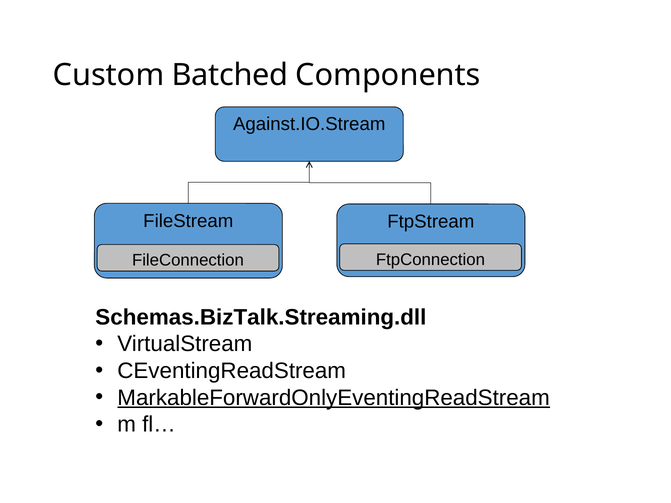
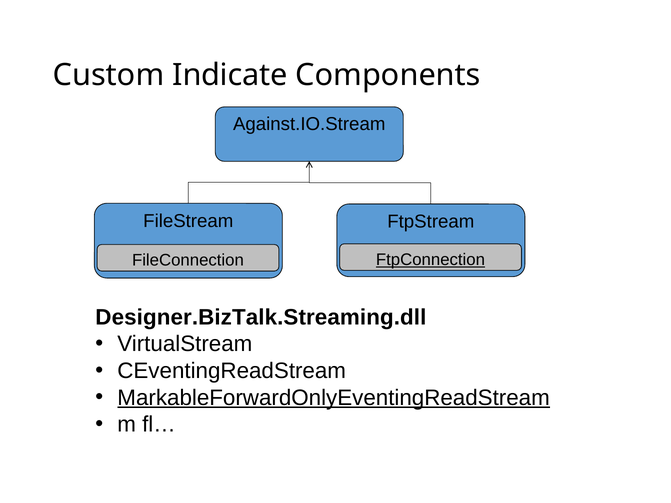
Batched: Batched -> Indicate (230, 75)
FtpConnection underline: none -> present (430, 260)
Schemas.BizTalk.Streaming.dll: Schemas.BizTalk.Streaming.dll -> Designer.BizTalk.Streaming.dll (261, 317)
